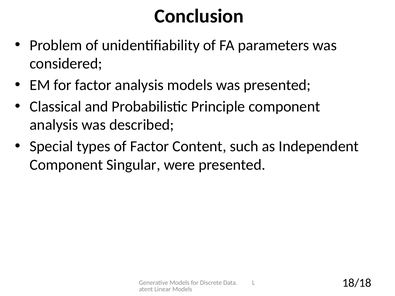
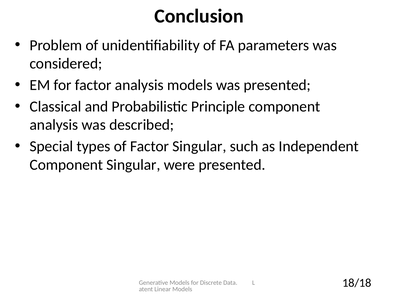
Factor Content: Content -> Singular (199, 146)
